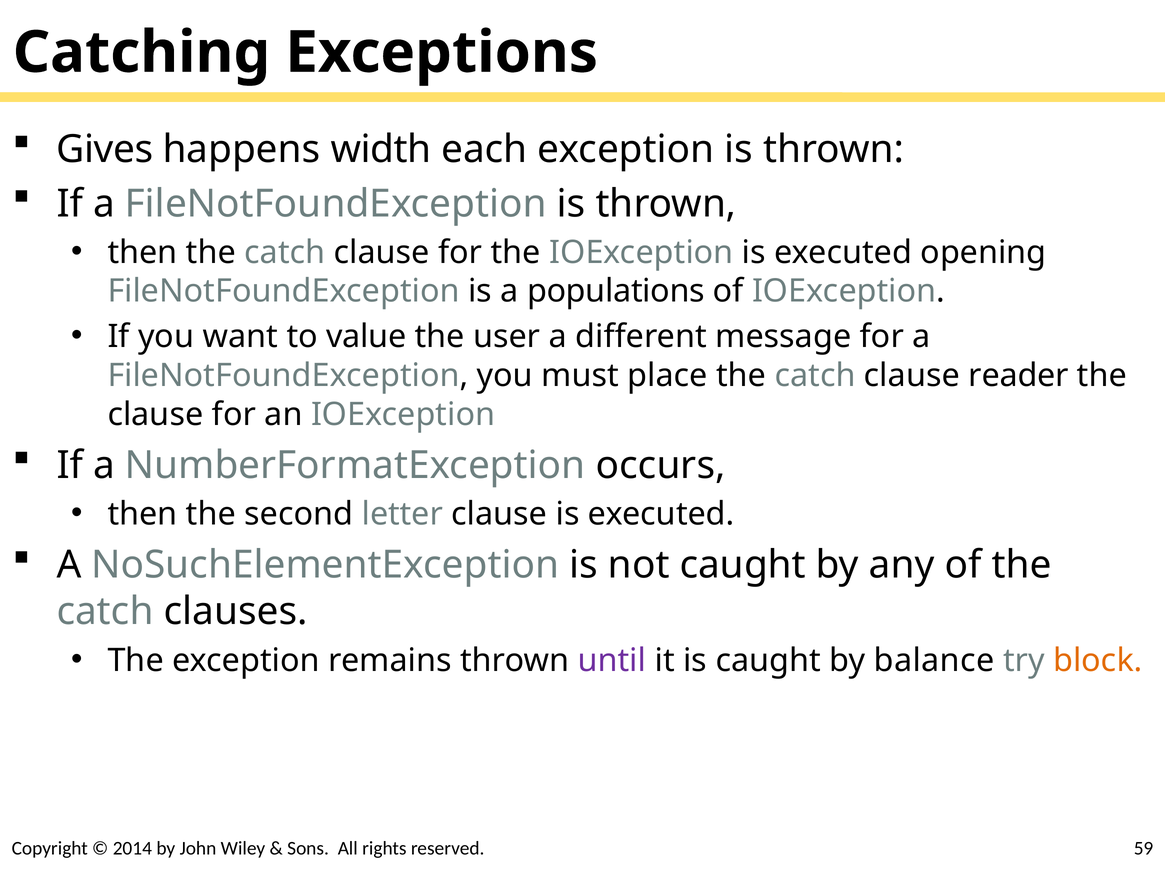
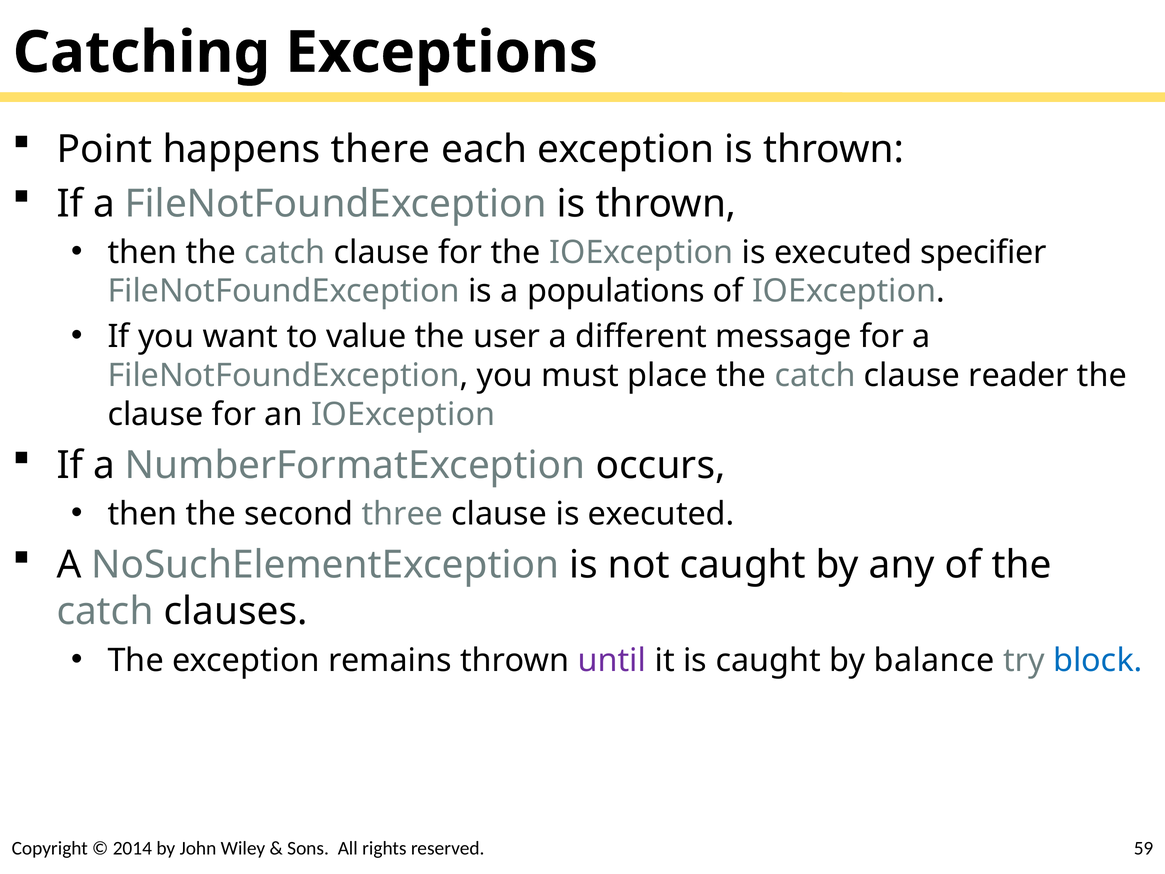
Gives: Gives -> Point (104, 149)
width: width -> there (381, 149)
opening: opening -> specifier (984, 252)
letter: letter -> three (402, 514)
block colour: orange -> blue (1098, 660)
